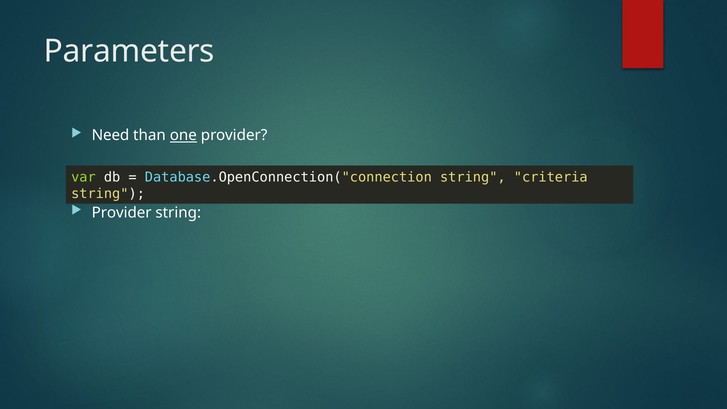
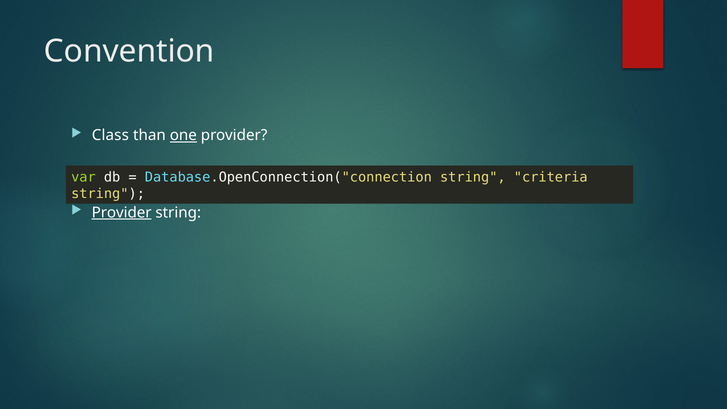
Parameters: Parameters -> Convention (129, 51)
Need: Need -> Class (110, 135)
Provider underline: none -> present (122, 213)
